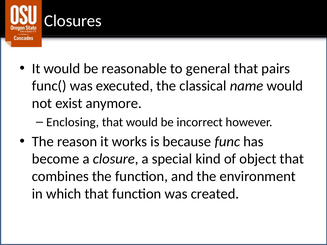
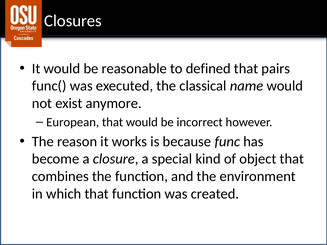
general: general -> defined (208, 69)
Enclosing: Enclosing -> European (73, 122)
